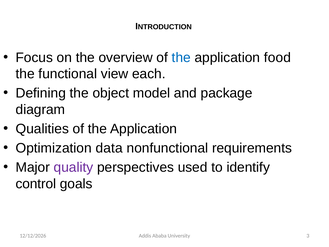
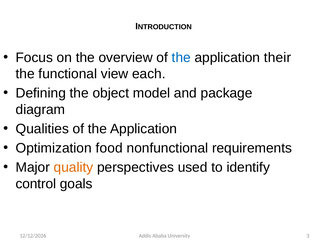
food: food -> their (277, 57)
data: data -> food (109, 148)
quality colour: purple -> orange (73, 167)
